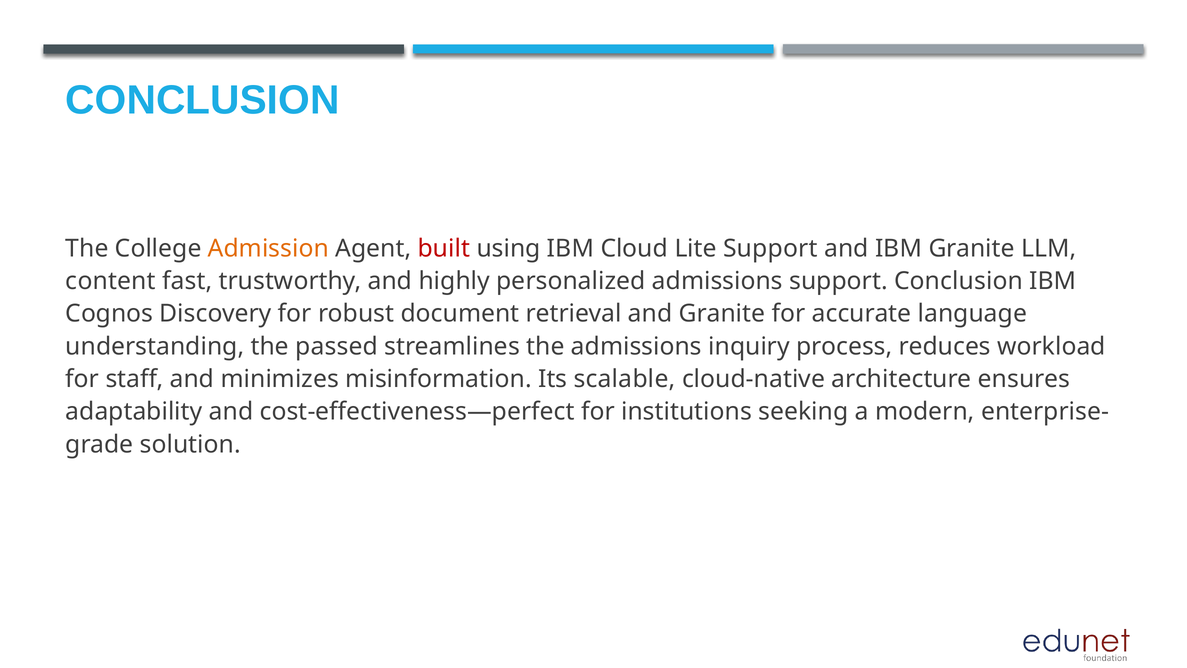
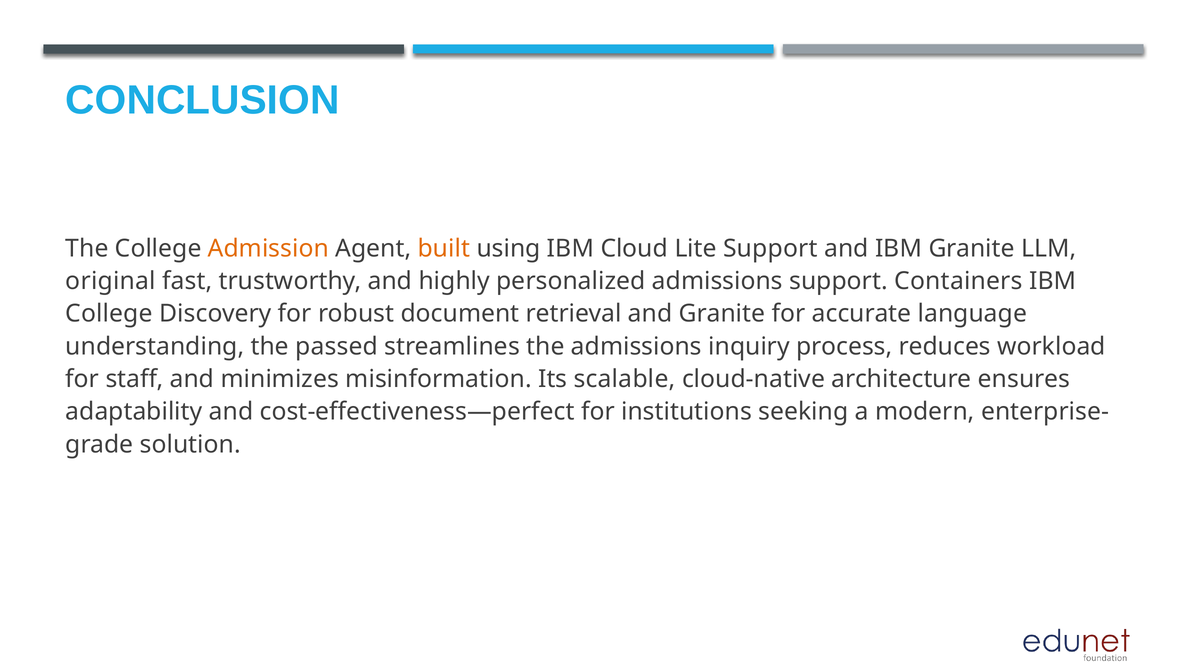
built colour: red -> orange (444, 248)
content: content -> original (111, 281)
support Conclusion: Conclusion -> Containers (959, 281)
Cognos: Cognos -> College (109, 314)
